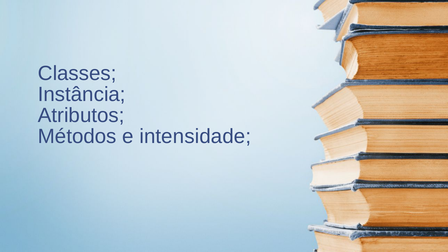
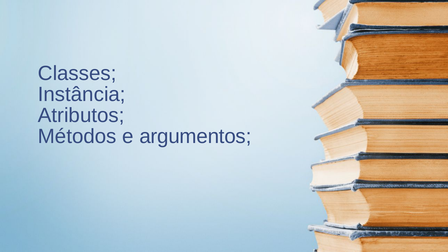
intensidade: intensidade -> argumentos (195, 136)
